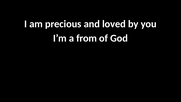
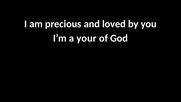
from: from -> your (86, 38)
